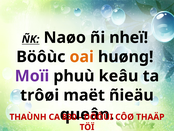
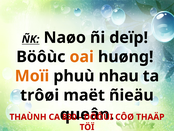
nheï: nheï -> deïp (129, 37)
Moïi colour: purple -> orange (32, 76)
keâu: keâu -> nhau (119, 76)
